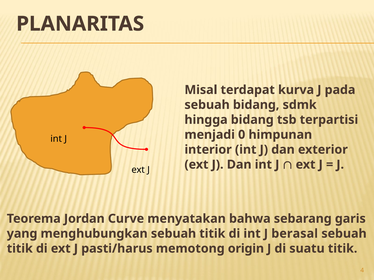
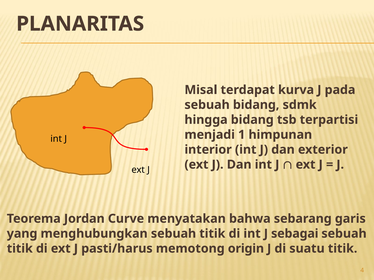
0: 0 -> 1 (242, 135)
berasal: berasal -> sebagai (295, 234)
